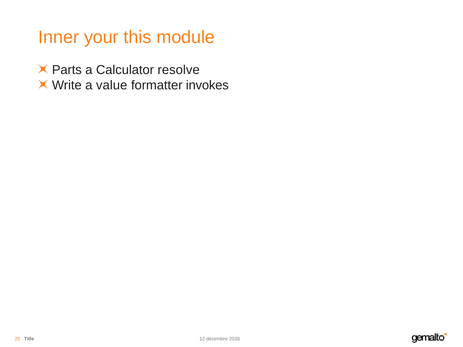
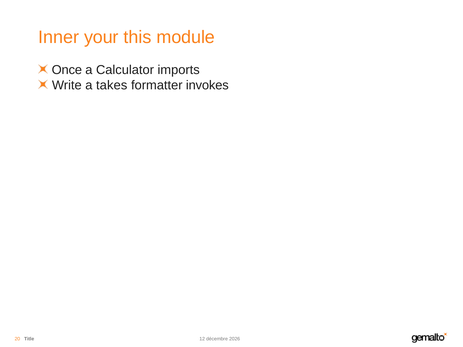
Parts: Parts -> Once (67, 70)
resolve: resolve -> imports (179, 70)
value: value -> takes (112, 85)
